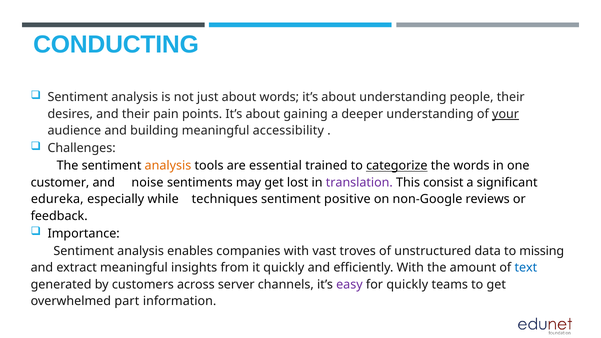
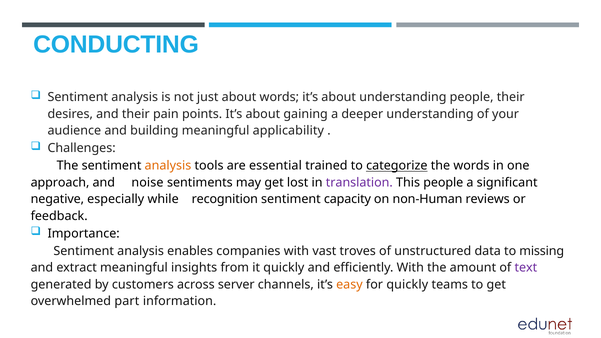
your underline: present -> none (506, 114)
accessibility: accessibility -> applicability (288, 131)
customer: customer -> approach (60, 183)
This consist: consist -> people (443, 183)
edureka: edureka -> negative (57, 199)
techniques: techniques -> recognition (225, 199)
positive: positive -> capacity (347, 199)
non-Google: non-Google -> non-Human (428, 199)
text colour: blue -> purple (526, 268)
easy colour: purple -> orange (349, 284)
